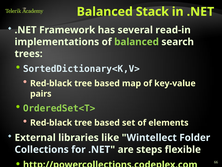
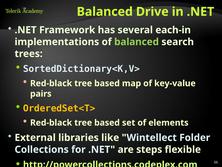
Stack: Stack -> Drive (152, 12)
read-in: read-in -> each-in (173, 30)
OrderedSet<T> colour: light green -> yellow (59, 108)
